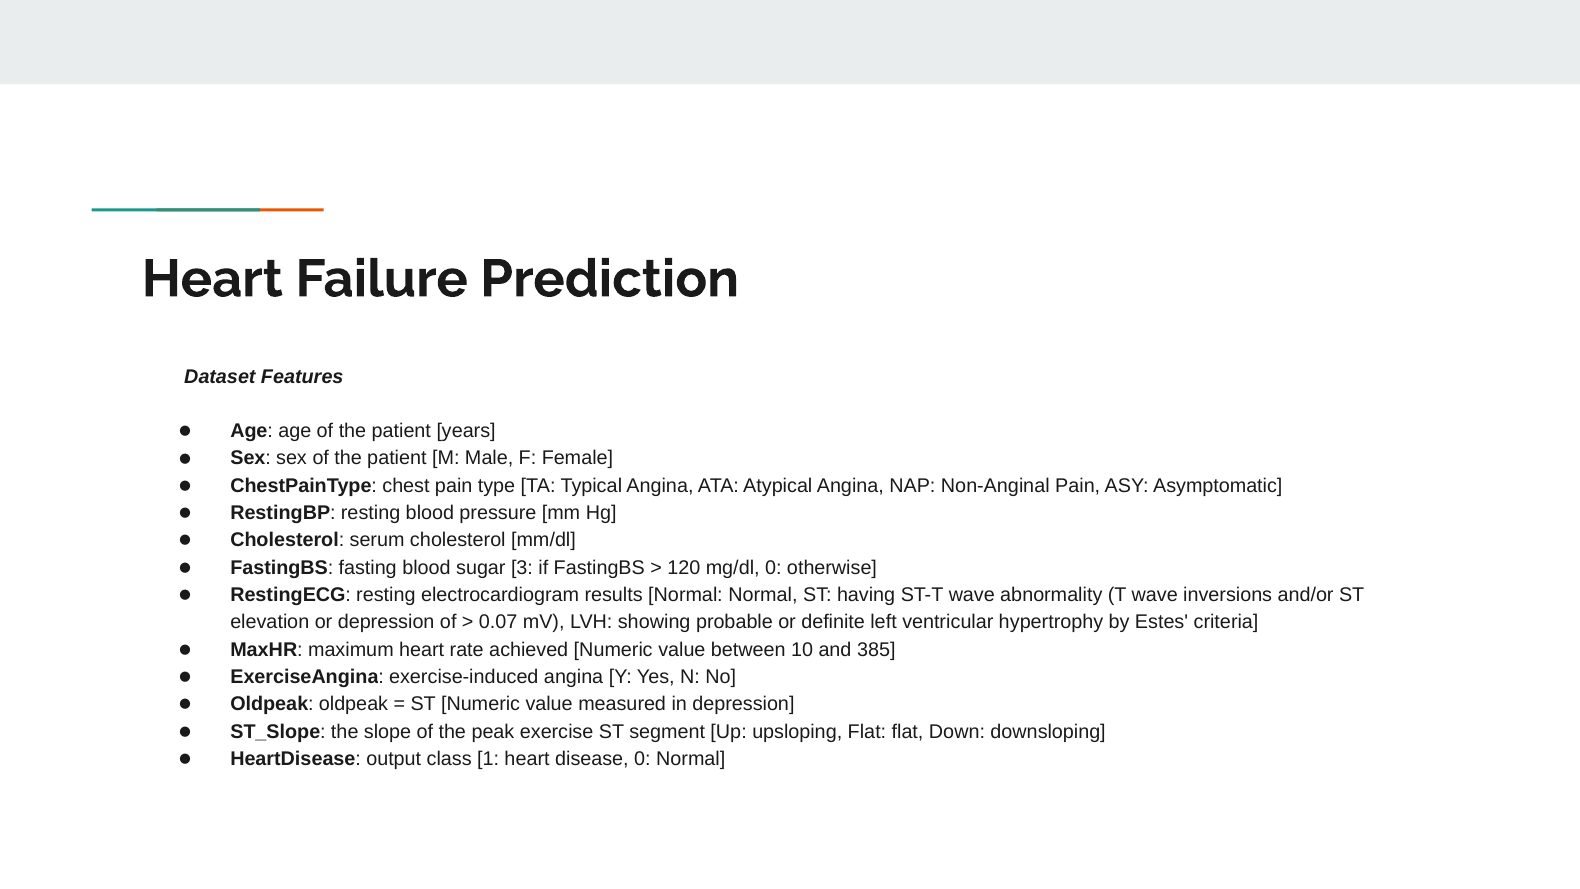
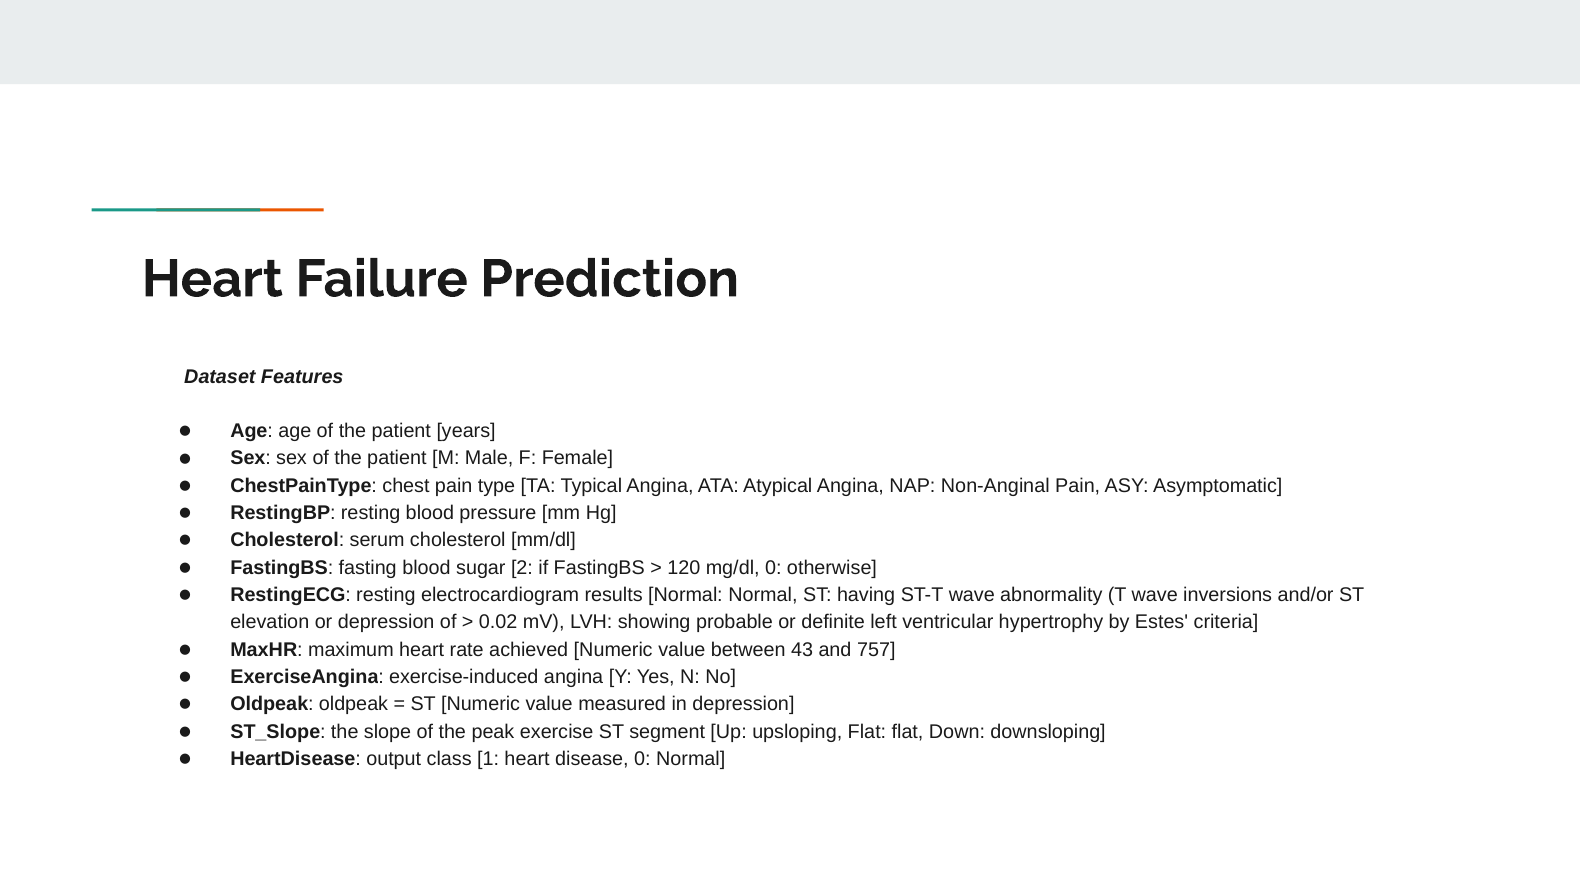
3: 3 -> 2 (522, 567)
0.07: 0.07 -> 0.02 (498, 622)
10: 10 -> 43 (802, 649)
385: 385 -> 757 (876, 649)
